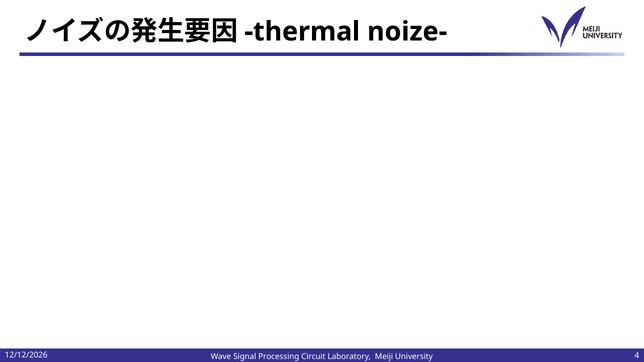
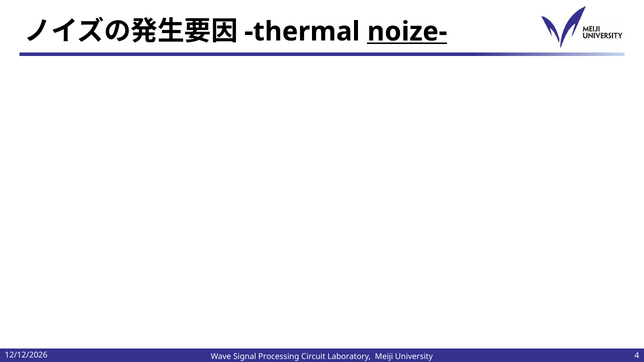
noize- underline: none -> present (407, 32)
